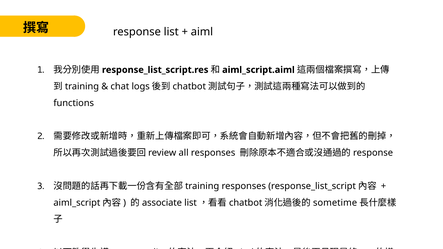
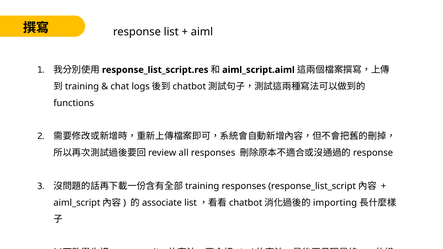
sometime: sometime -> importing (335, 203)
